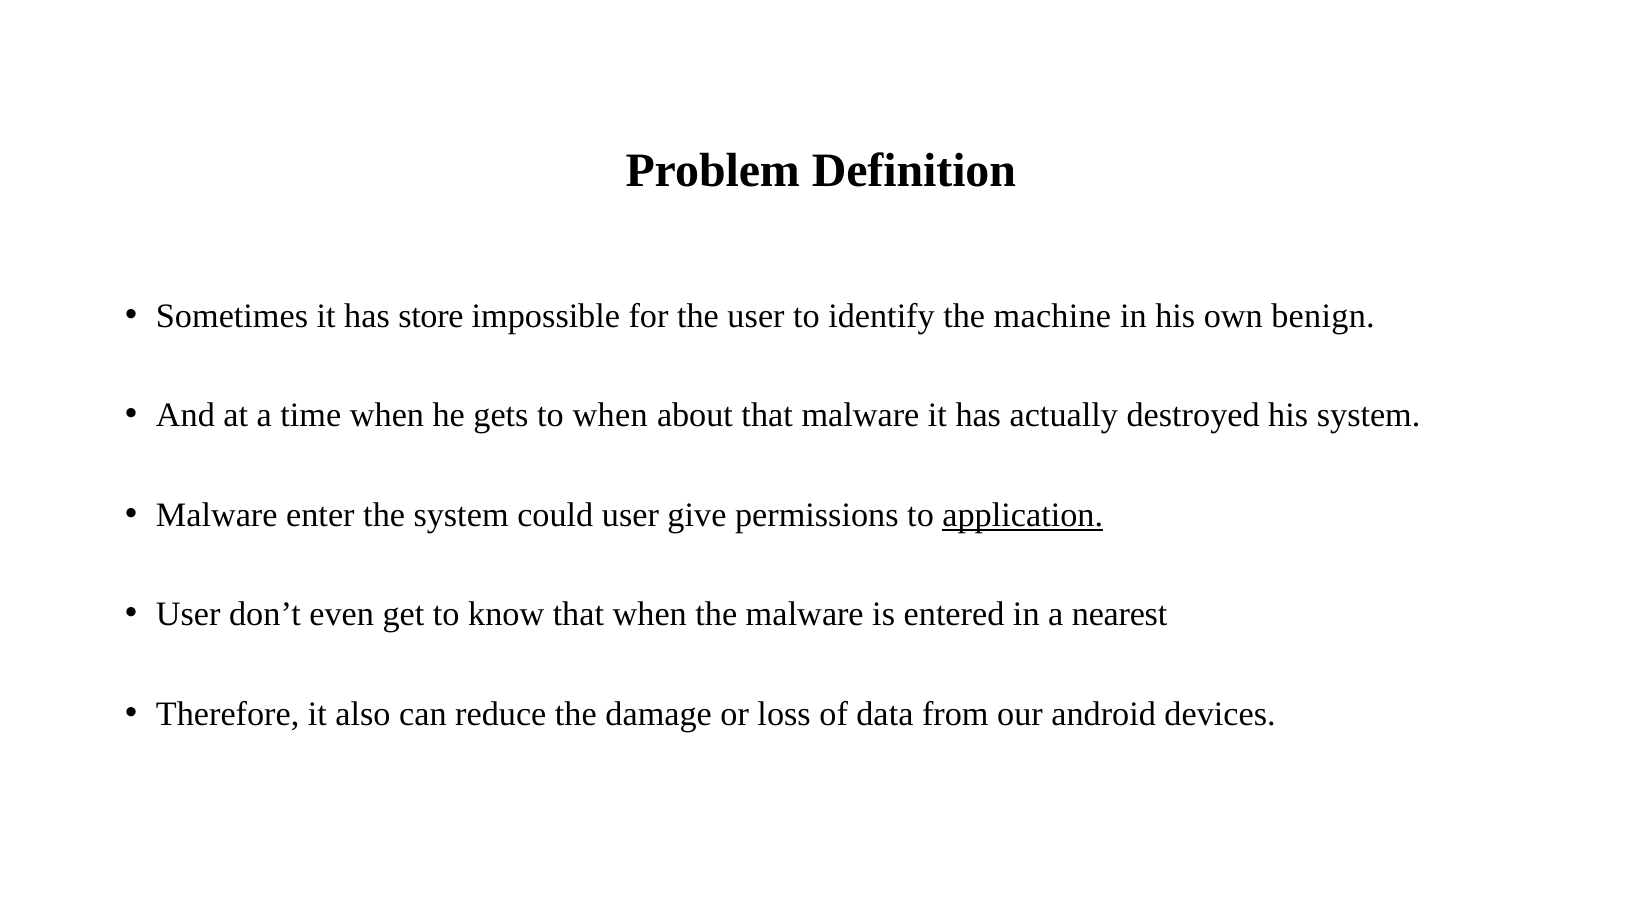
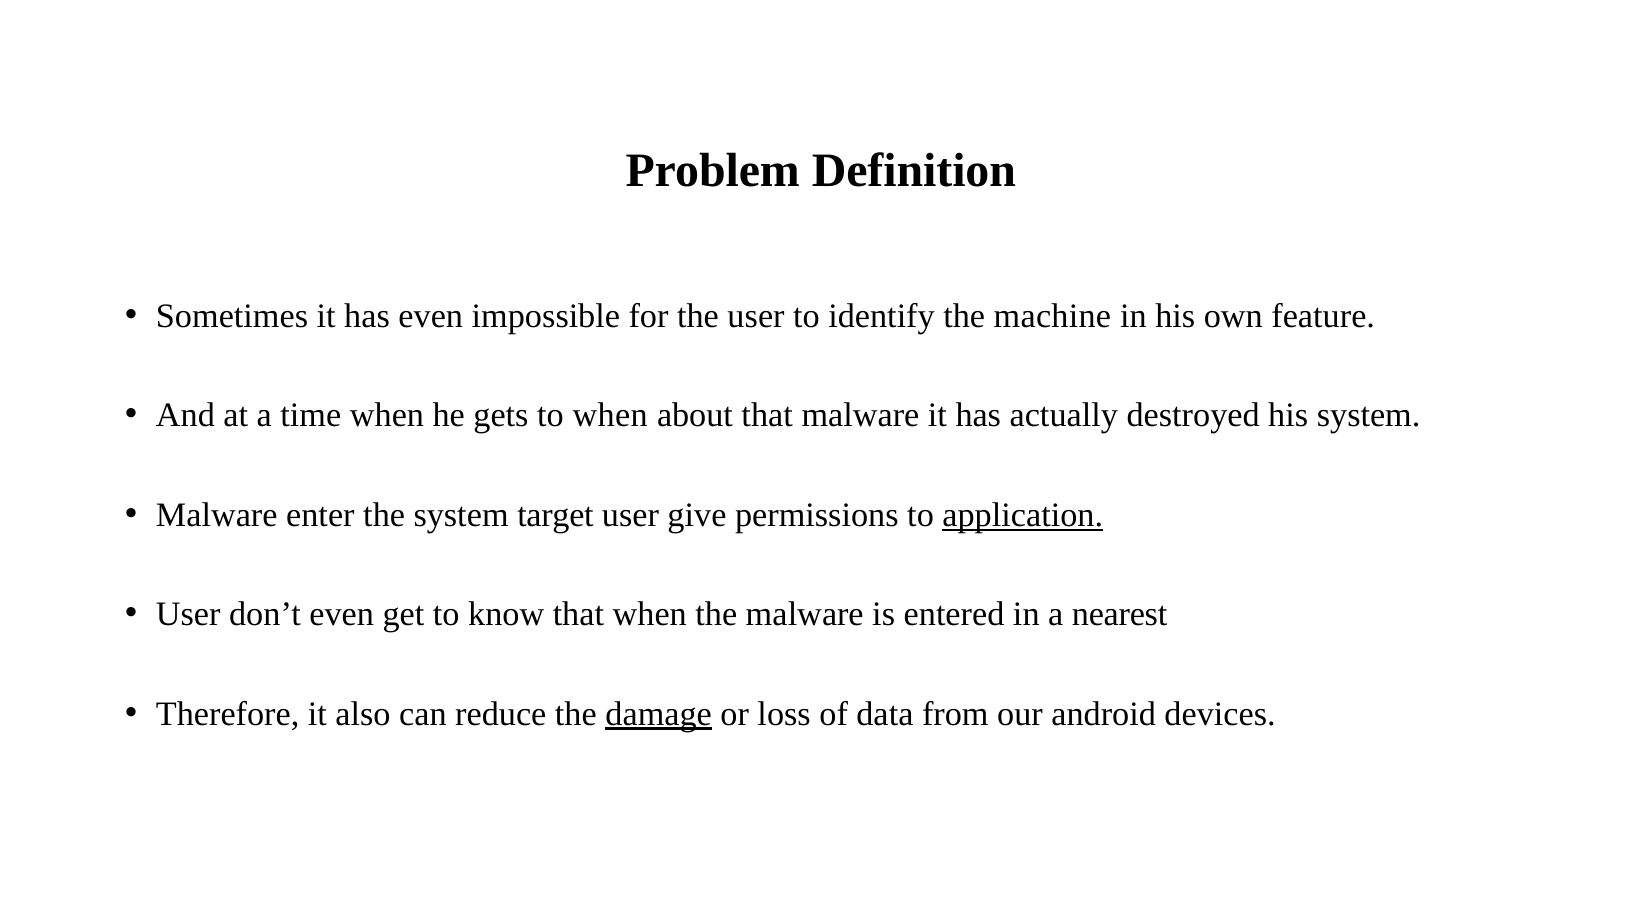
has store: store -> even (431, 316)
benign: benign -> feature (1323, 316)
could: could -> target (555, 515)
damage underline: none -> present (659, 713)
